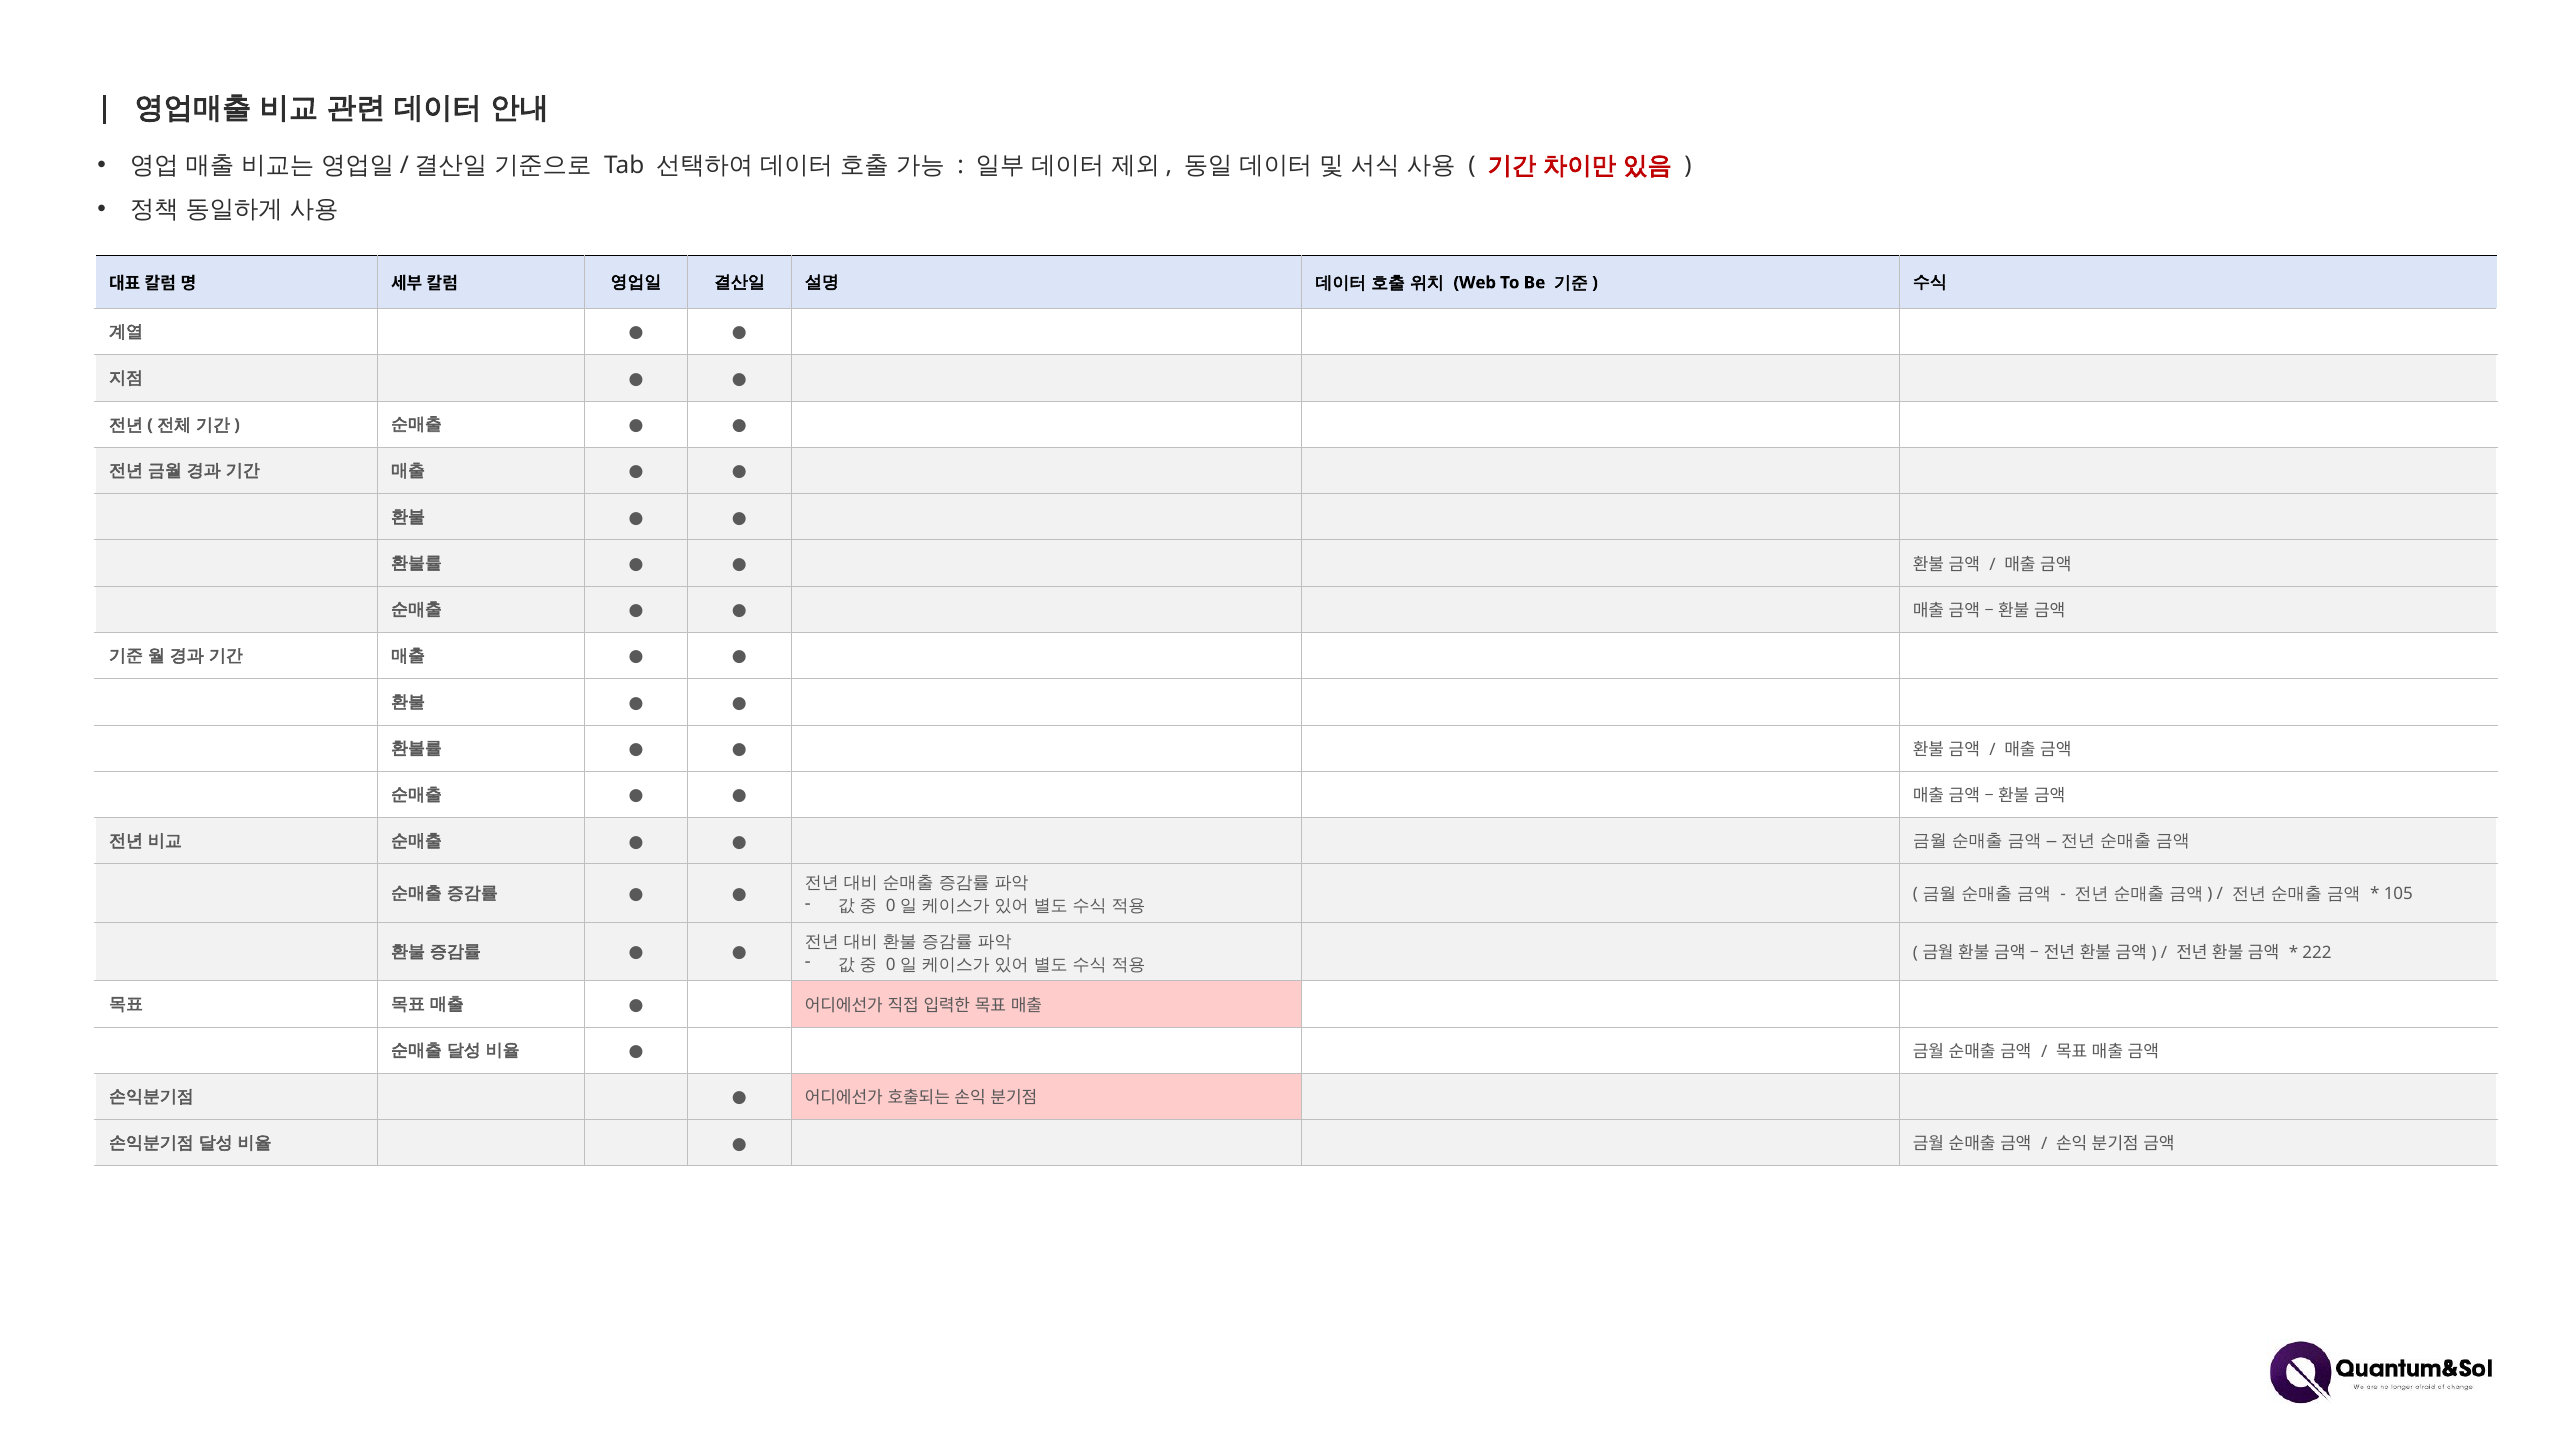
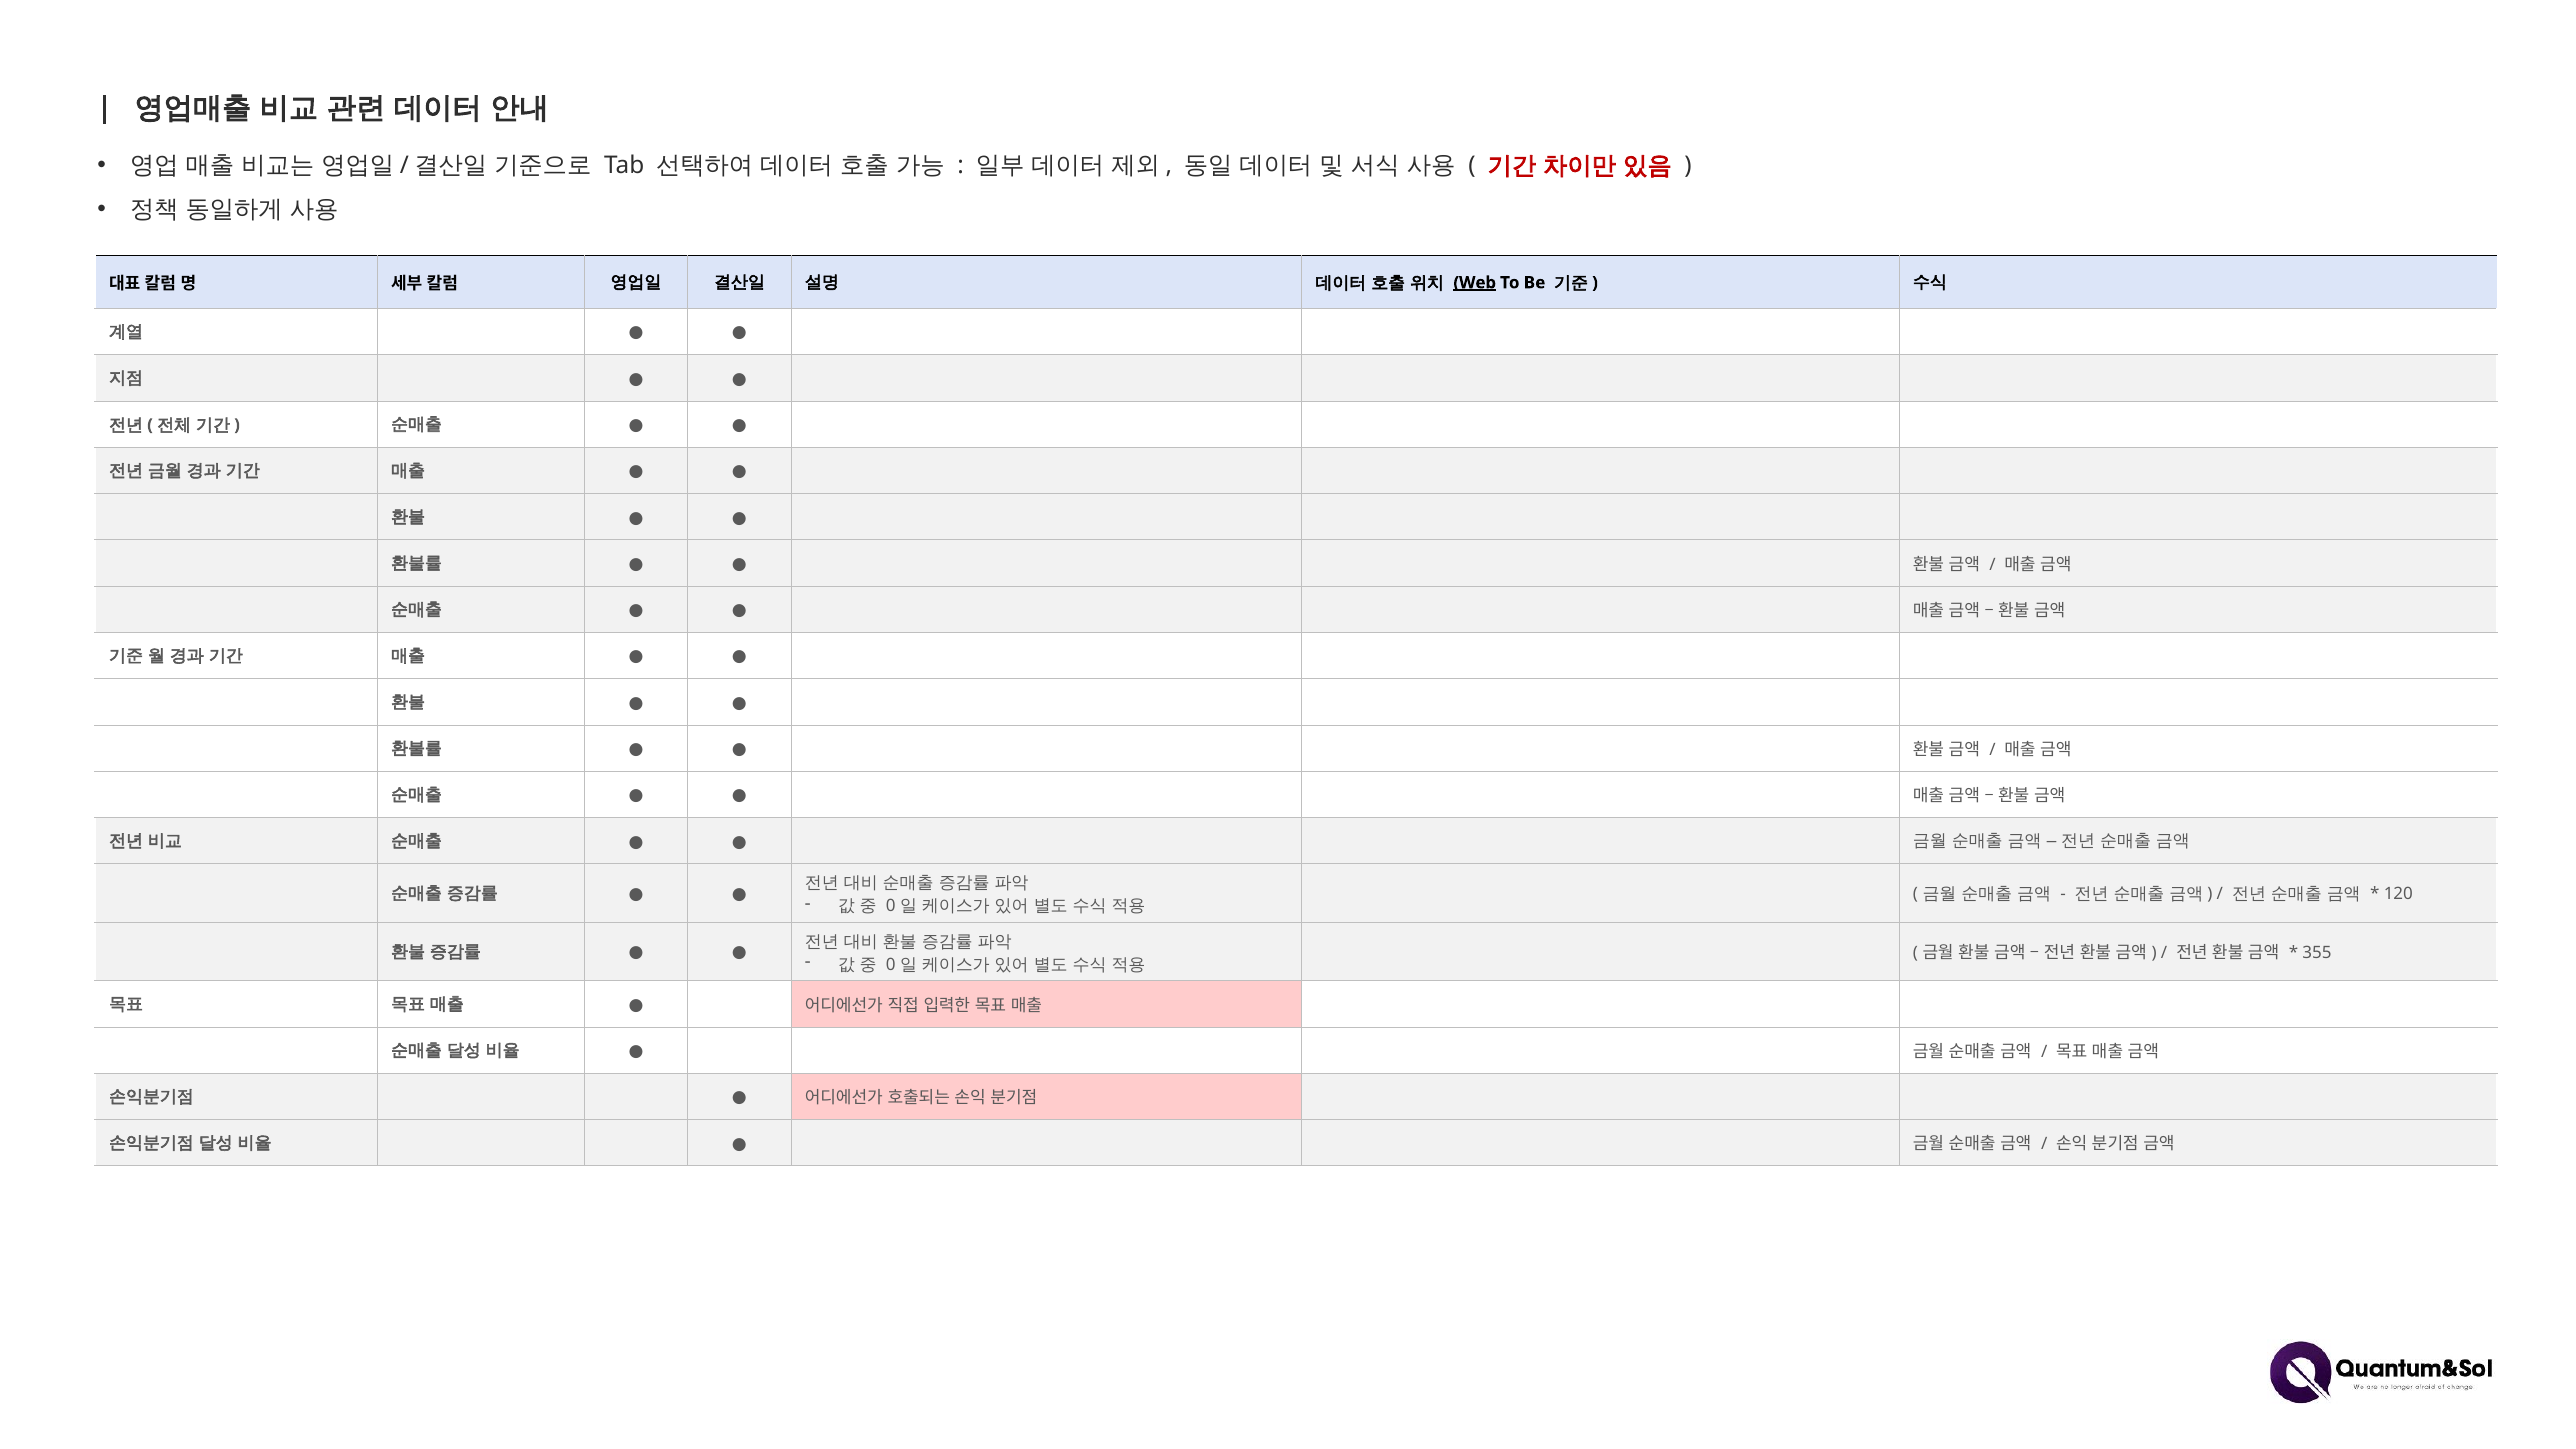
Web underline: none -> present (1475, 283)
105: 105 -> 120 (2398, 894)
222: 222 -> 355 (2317, 953)
